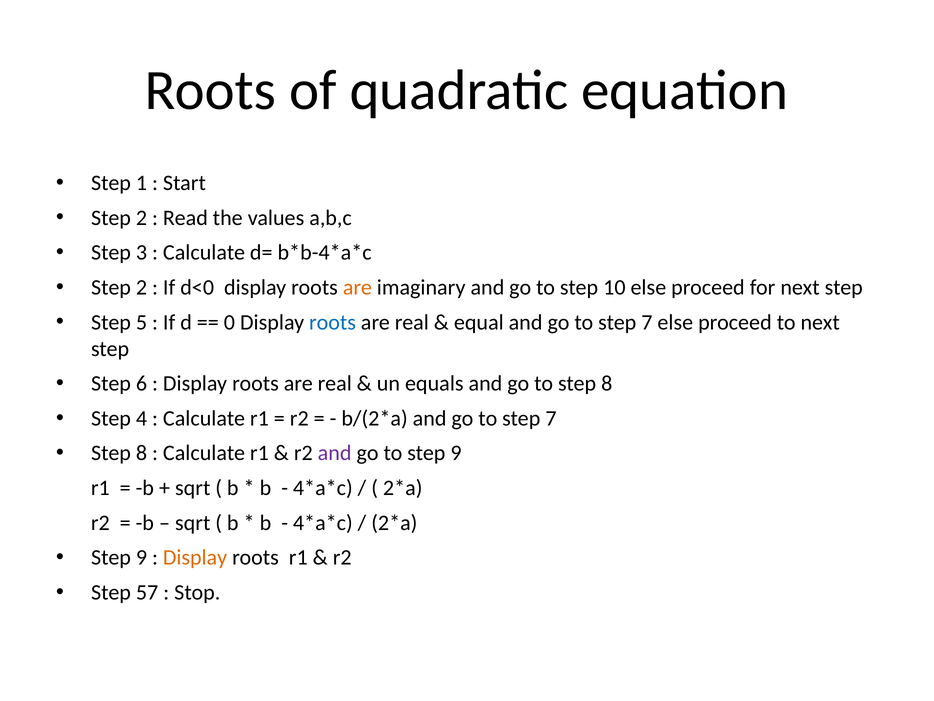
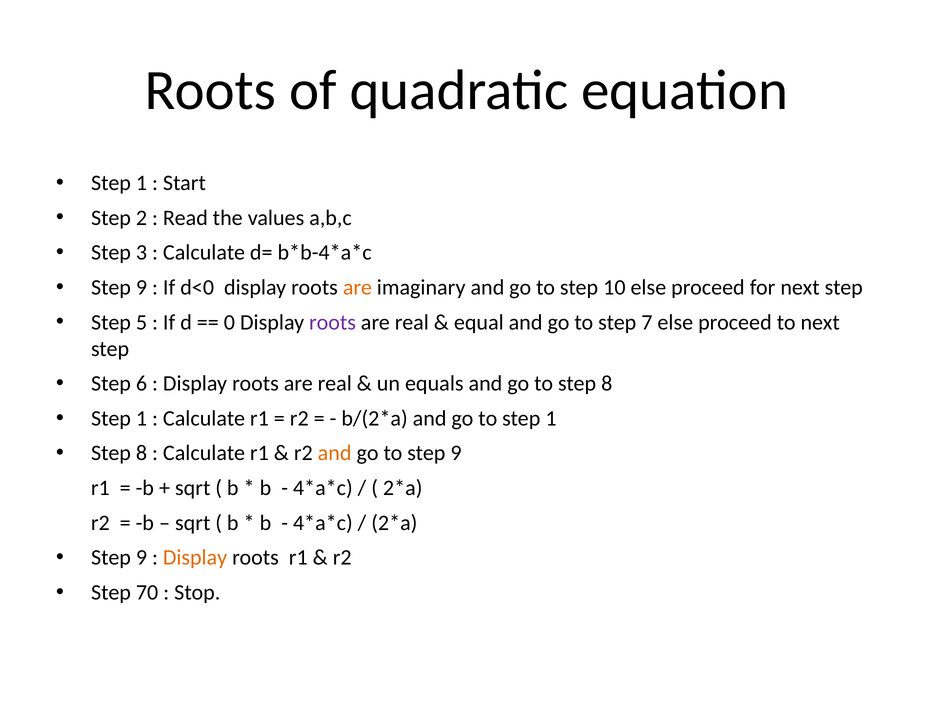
2: 2 -> 9 (141, 287)
roots colour: blue -> purple (332, 322)
4: 4 -> 1 (141, 418)
7: 7 -> 1 (551, 418)
and colour: purple -> orange (335, 453)
57: 57 -> 70 (147, 592)
